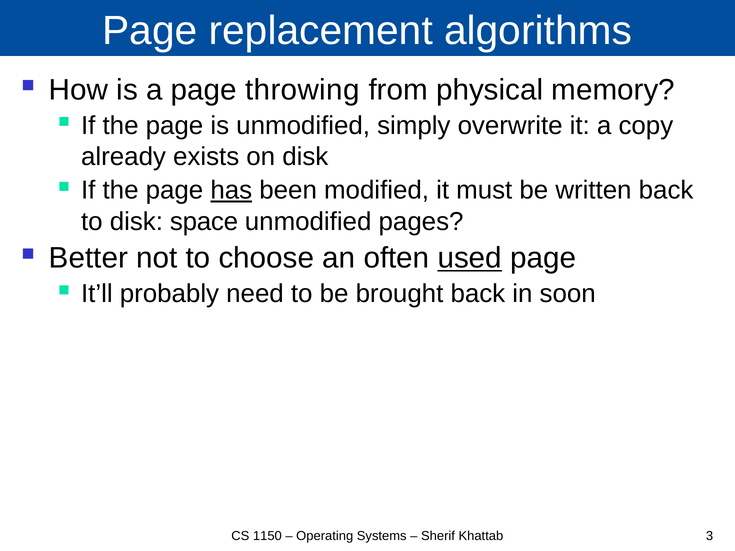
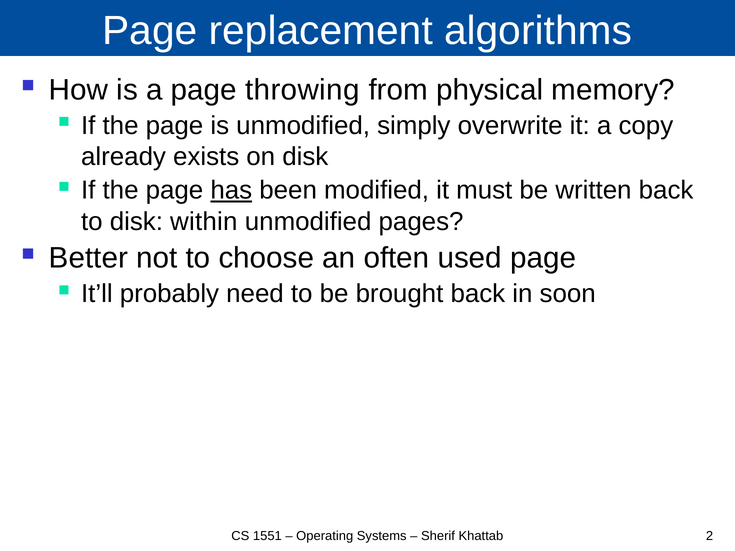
space: space -> within (204, 222)
used underline: present -> none (470, 258)
1150: 1150 -> 1551 (267, 536)
3: 3 -> 2 (710, 536)
